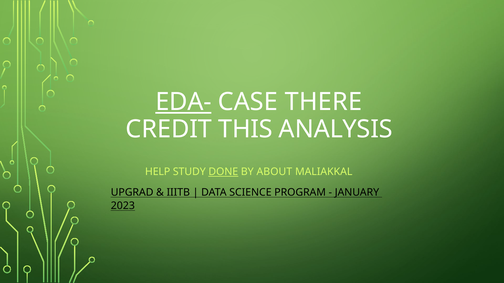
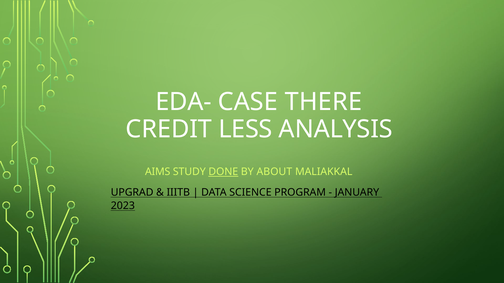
EDA- underline: present -> none (183, 102)
THIS: THIS -> LESS (245, 129)
HELP: HELP -> AIMS (158, 172)
